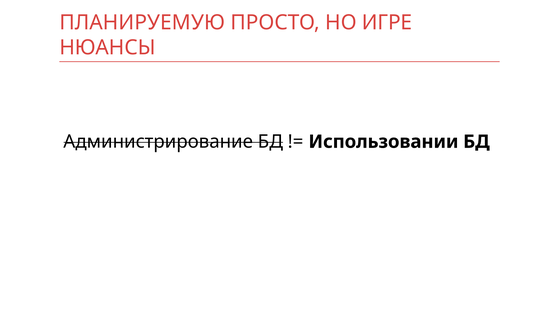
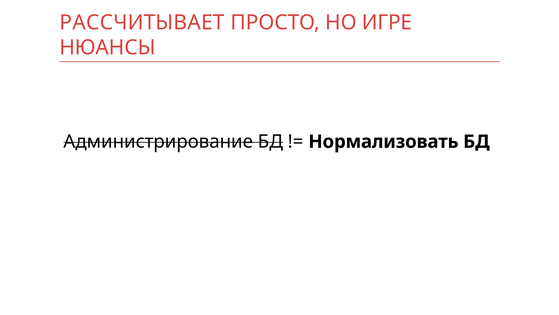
ПЛАНИРУЕМУЮ: ПЛАНИРУЕМУЮ -> РАССЧИТЫВАЕТ (142, 22)
Использовании: Использовании -> Нормализовать (383, 141)
